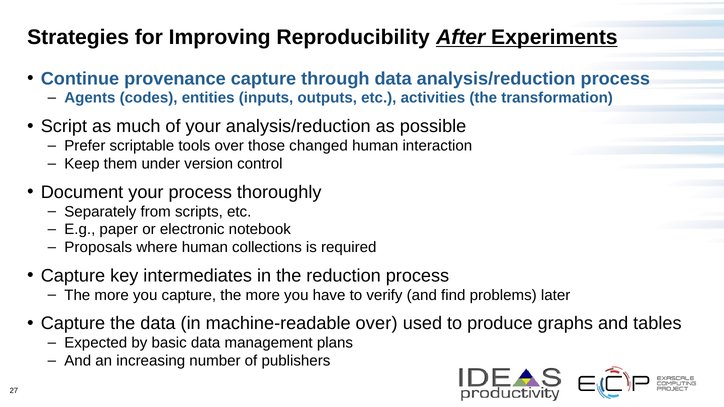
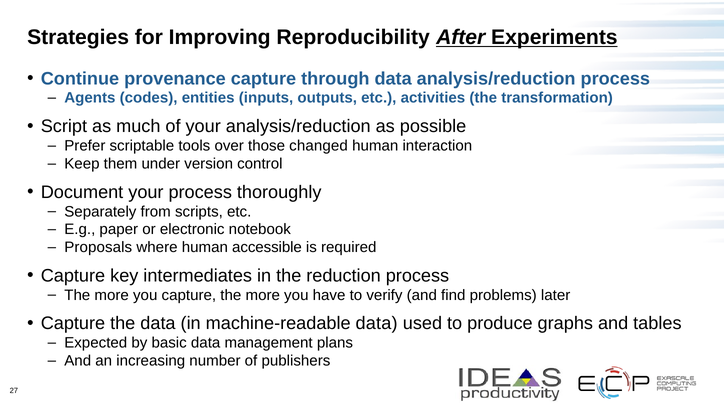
collections: collections -> accessible (267, 247)
machine-readable over: over -> data (377, 324)
